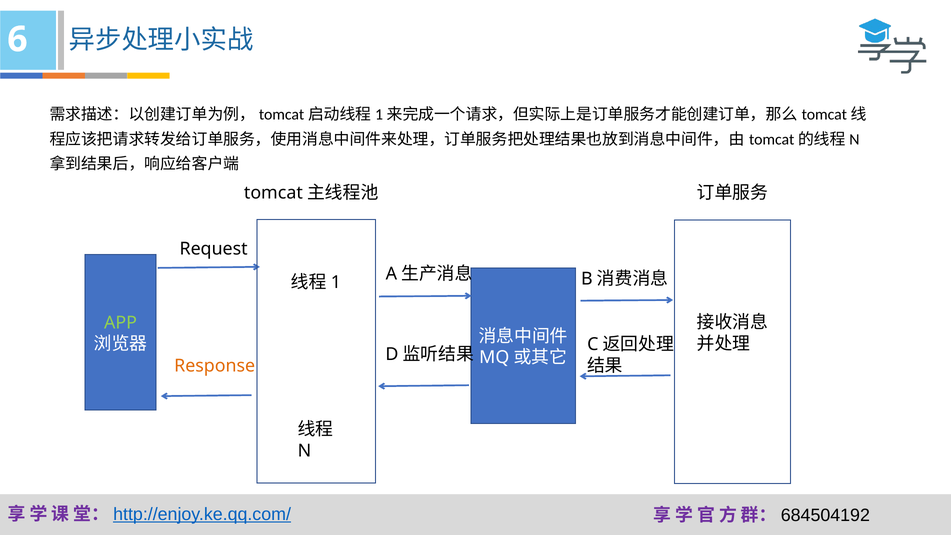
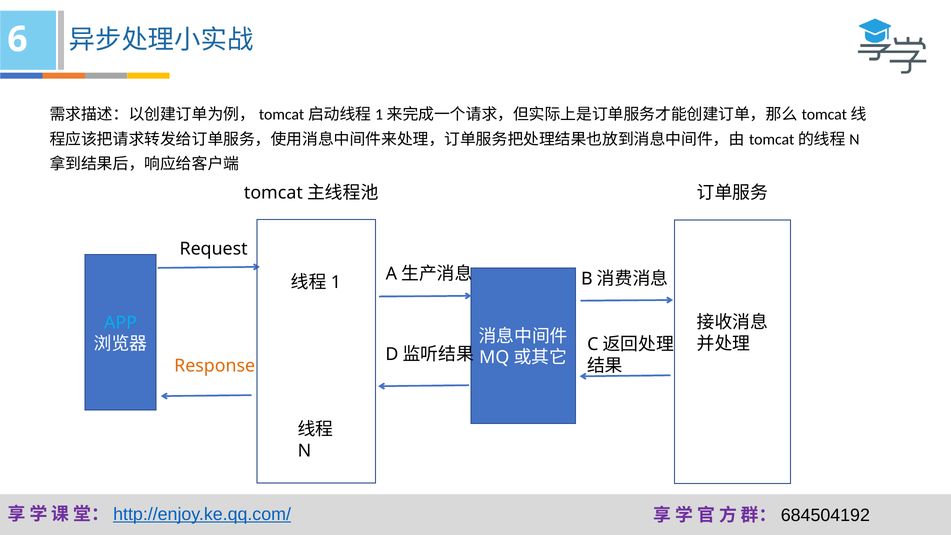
APP colour: light green -> light blue (121, 323)
